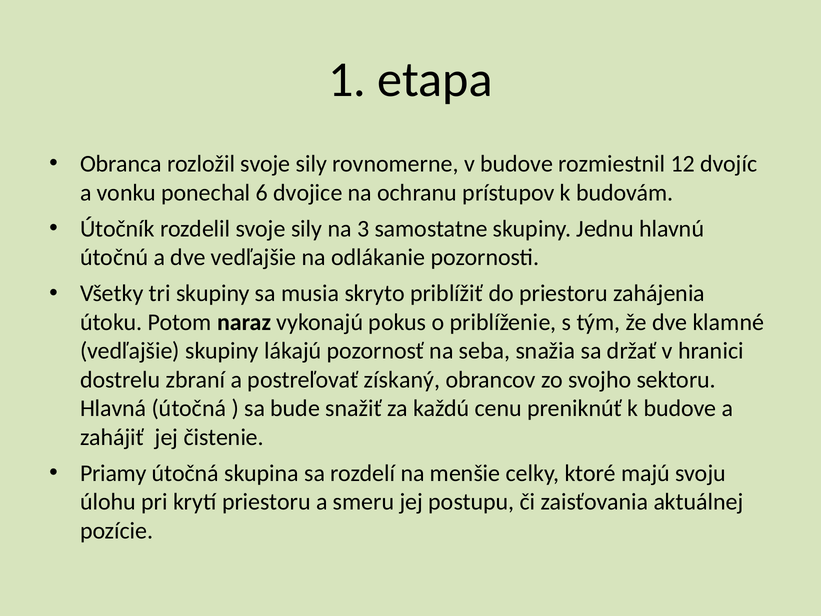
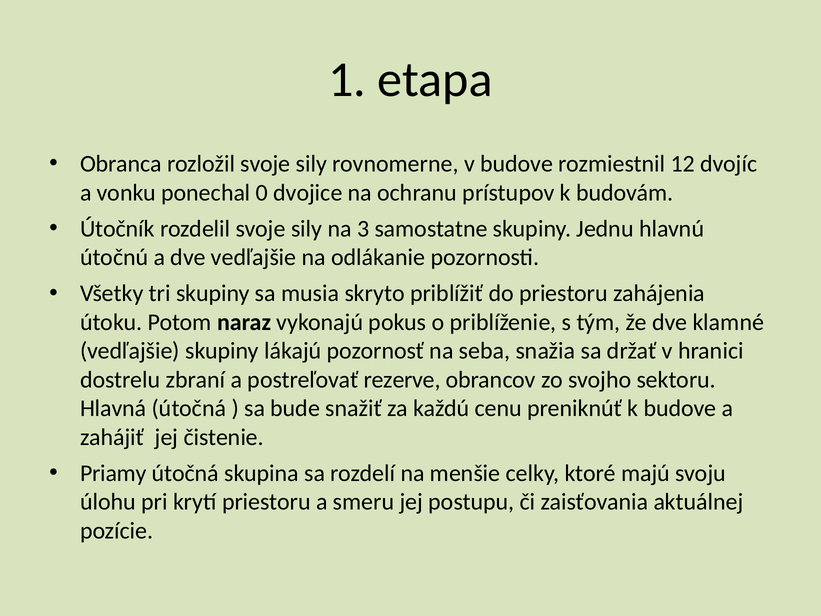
6: 6 -> 0 (262, 193)
získaný: získaný -> rezerve (402, 380)
